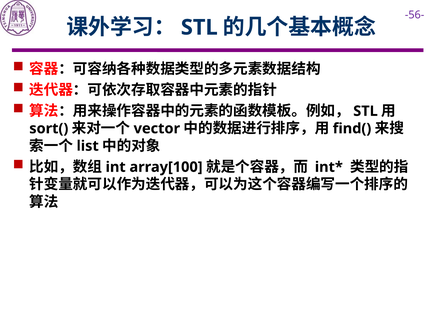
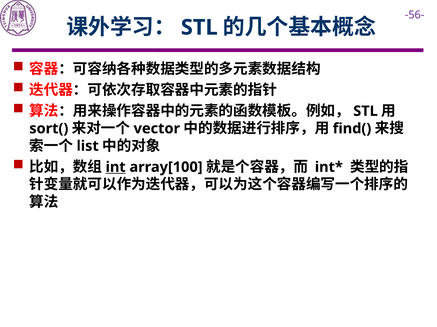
int underline: none -> present (116, 167)
